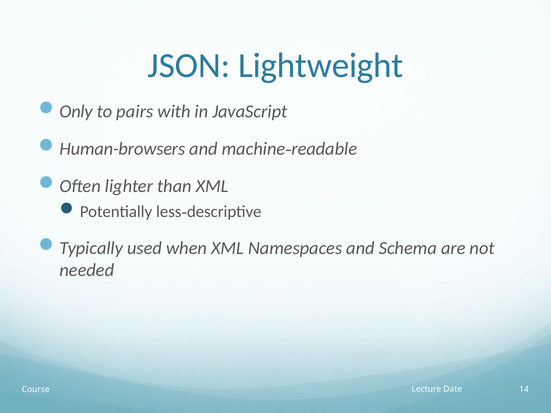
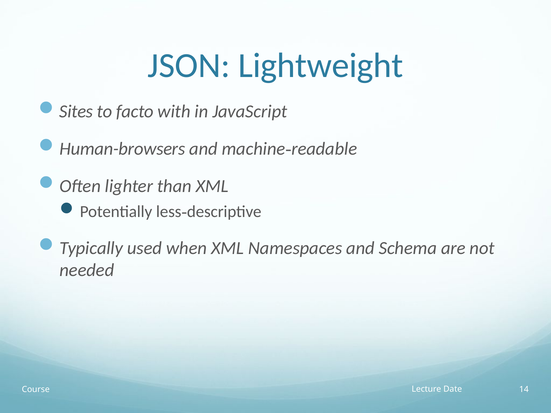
Only: Only -> Sites (76, 111)
pairs: pairs -> facto (135, 111)
